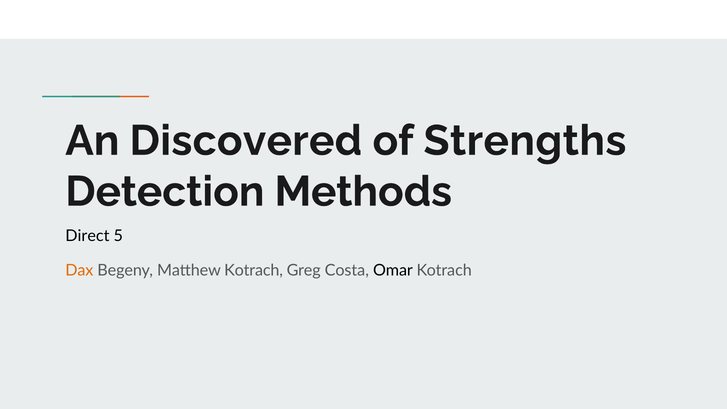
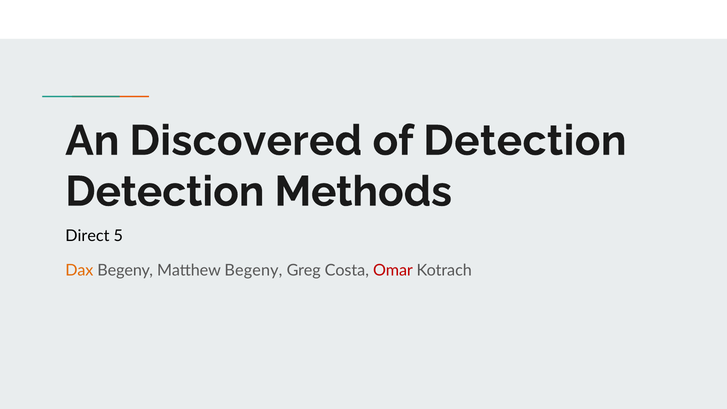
of Strengths: Strengths -> Detection (525, 141)
Matthew Kotrach: Kotrach -> Begeny (253, 270)
Omar colour: black -> red (393, 270)
